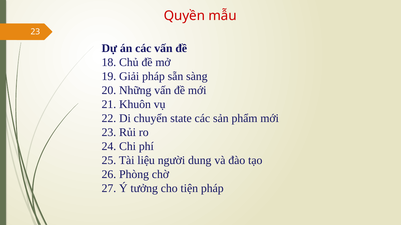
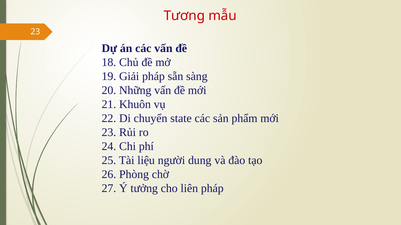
Quyền: Quyền -> Tương (184, 16)
tiện: tiện -> liên (189, 189)
